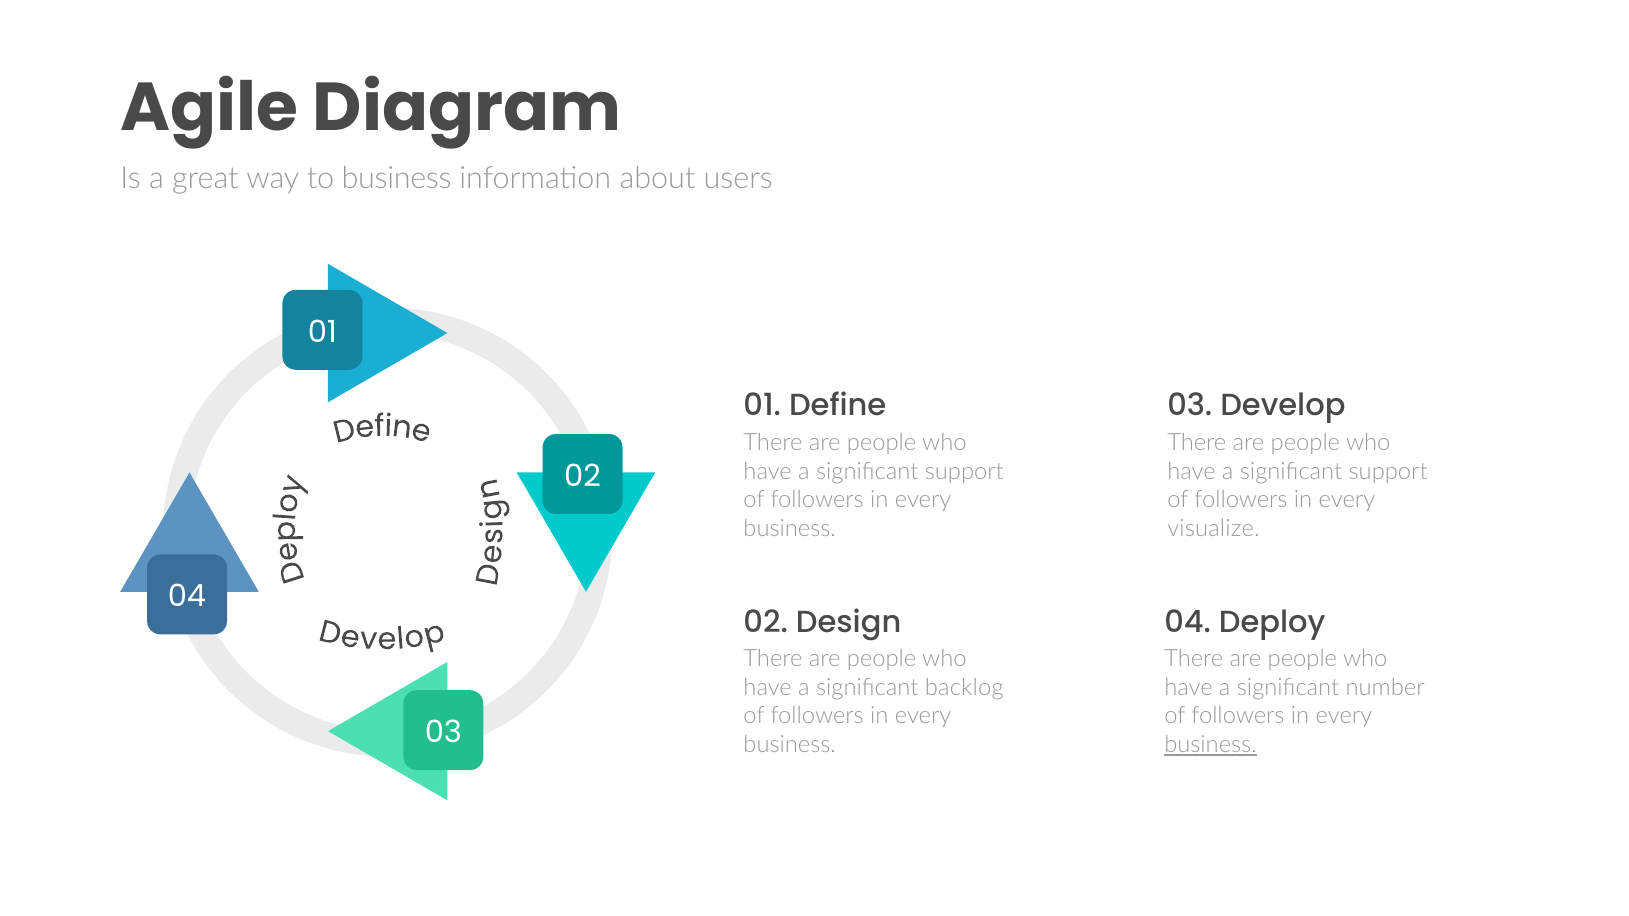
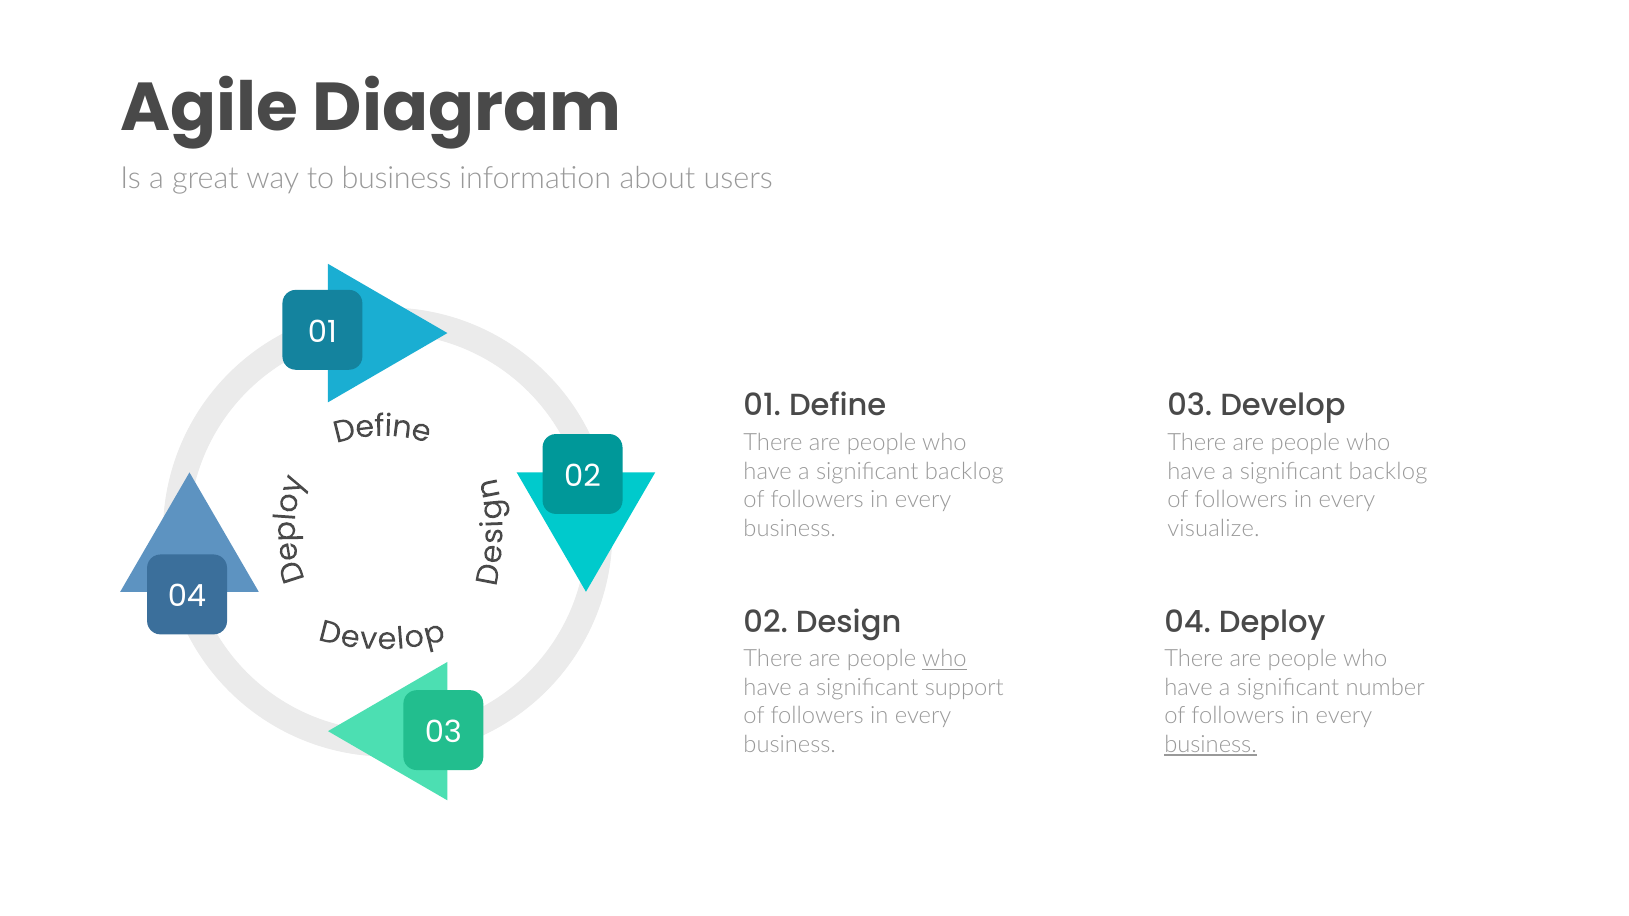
support: support -> backlog (964, 472)
support: support -> backlog (1388, 472)
who underline: none -> present (944, 660)
backlog: backlog -> support (964, 688)
